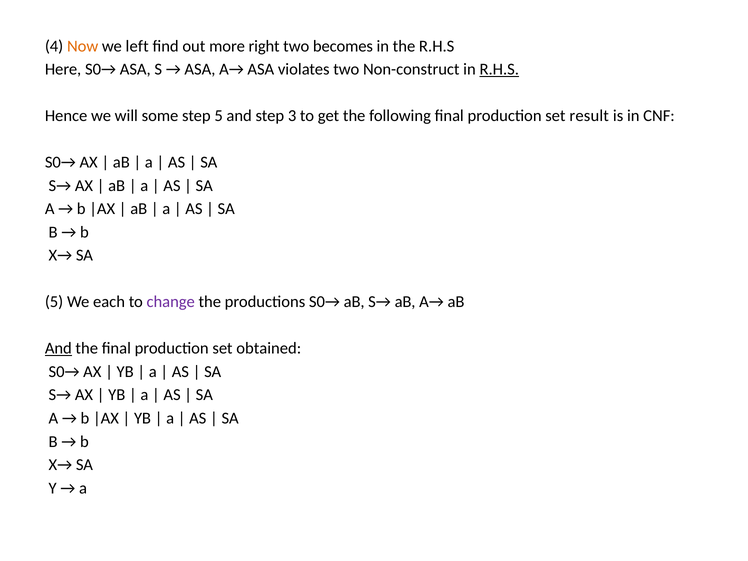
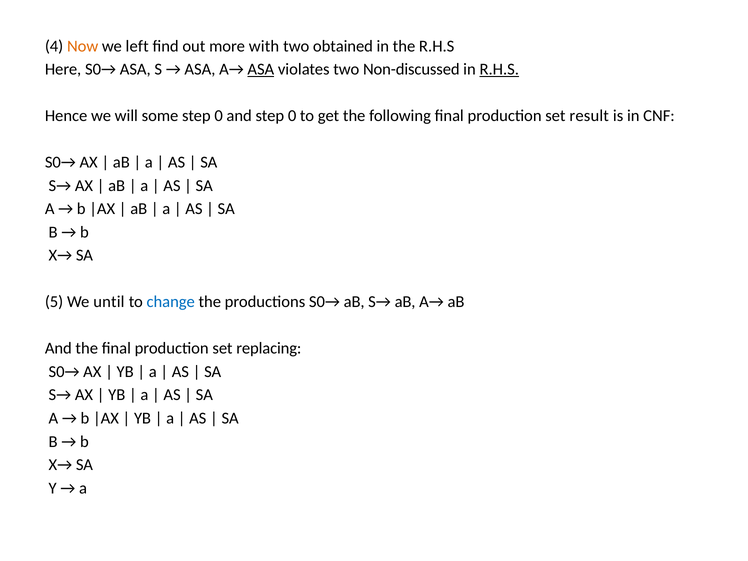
right: right -> with (264, 46)
becomes: becomes -> obtained (343, 46)
ASA underline: none -> present (261, 69)
Non-construct: Non-construct -> Non-discussed (411, 69)
5: 5 -> 0 (219, 116)
and step 3: 3 -> 0 (292, 116)
each: each -> until (109, 302)
change colour: purple -> blue (171, 302)
And underline: present -> none (58, 348)
obtained: obtained -> replacing (269, 348)
